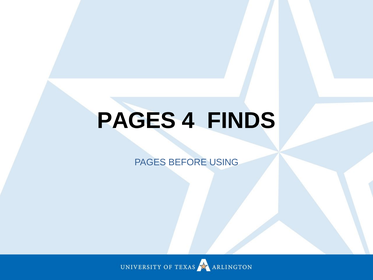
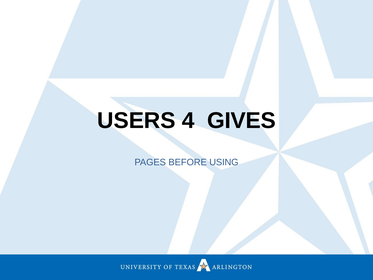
PAGES: PAGES -> USERS (136, 120)
FINDS: FINDS -> GIVES (241, 120)
